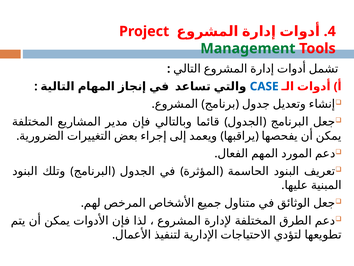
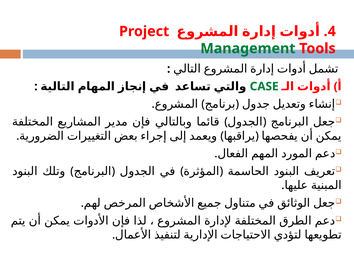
CASE colour: blue -> green (264, 86)
